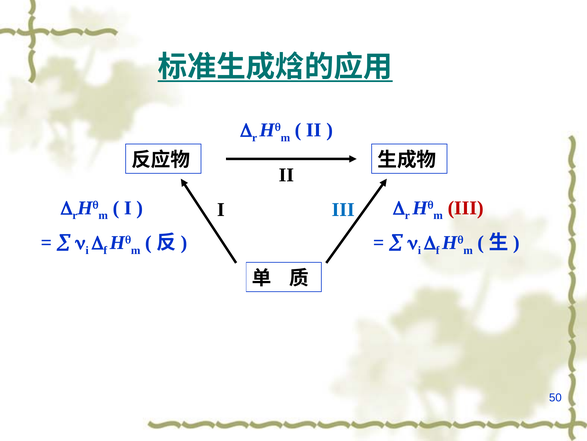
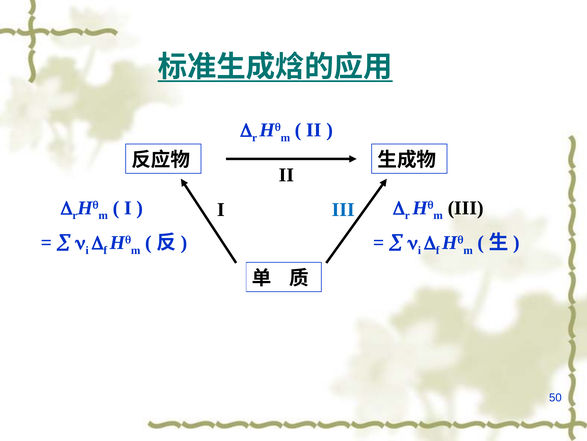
III colour: red -> black (466, 208)
